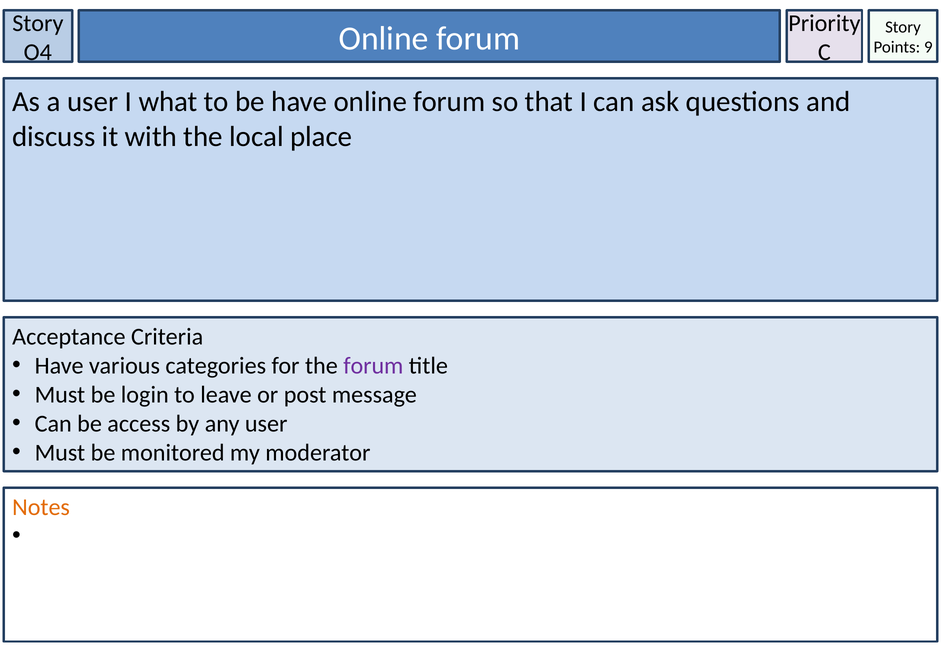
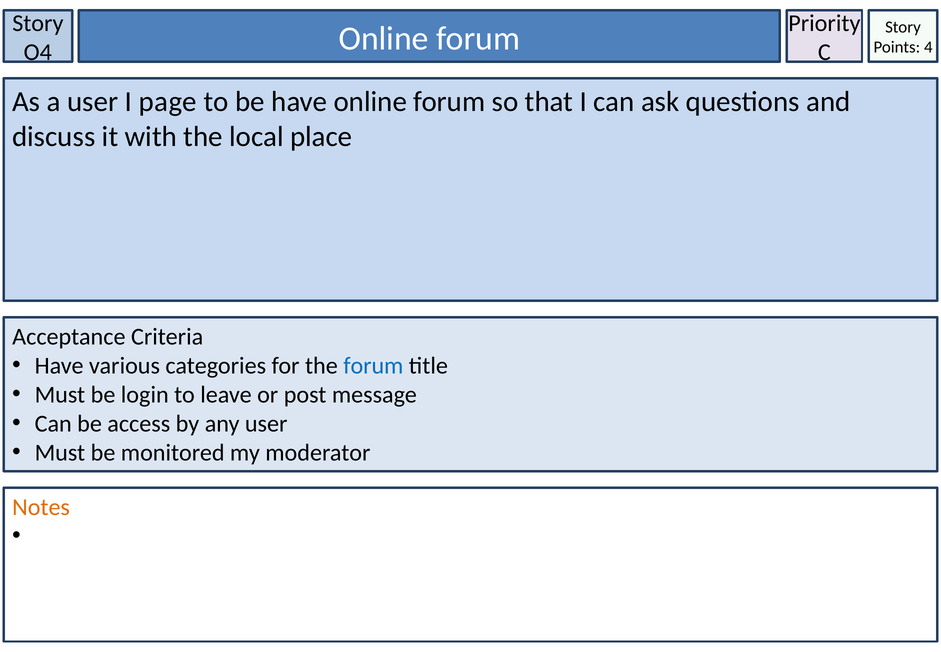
9: 9 -> 4 (928, 47)
what: what -> page (168, 102)
forum colour: purple -> blue (373, 365)
